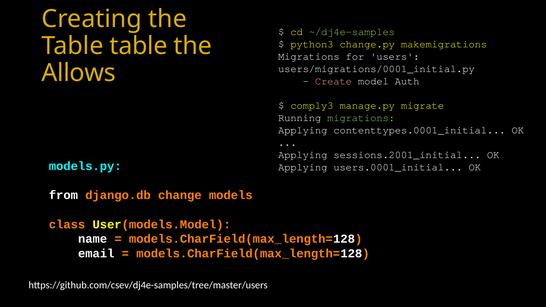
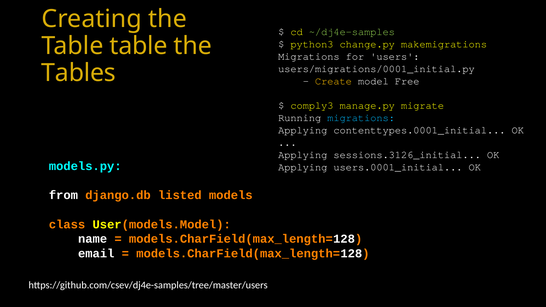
Allows: Allows -> Tables (79, 73)
Create colour: pink -> yellow (333, 81)
Auth: Auth -> Free (407, 81)
migrations colour: light green -> light blue (361, 118)
sessions.2001_initial: sessions.2001_initial -> sessions.3126_initial (407, 155)
change: change -> listed (180, 195)
